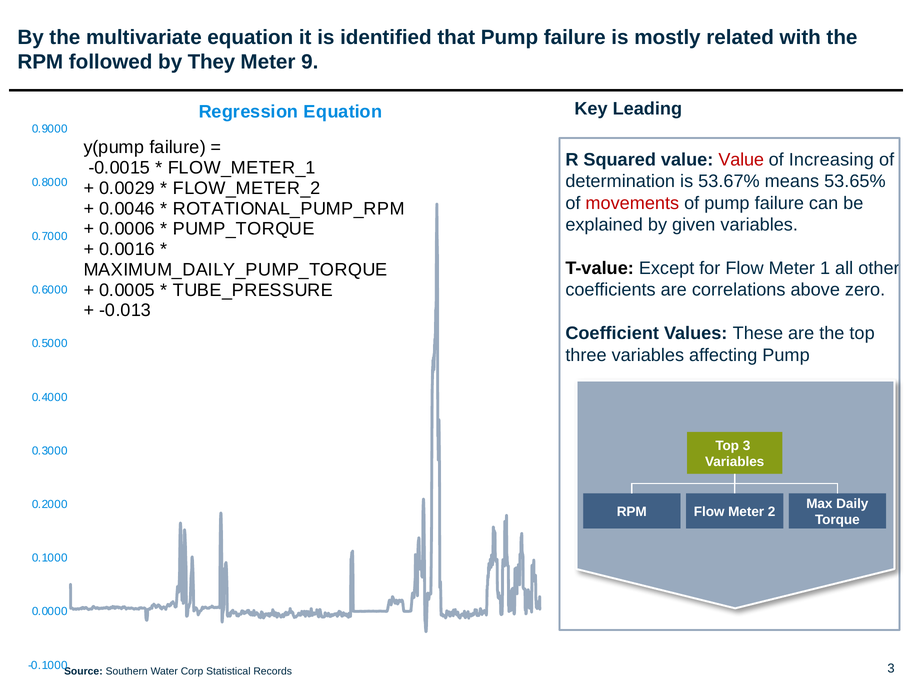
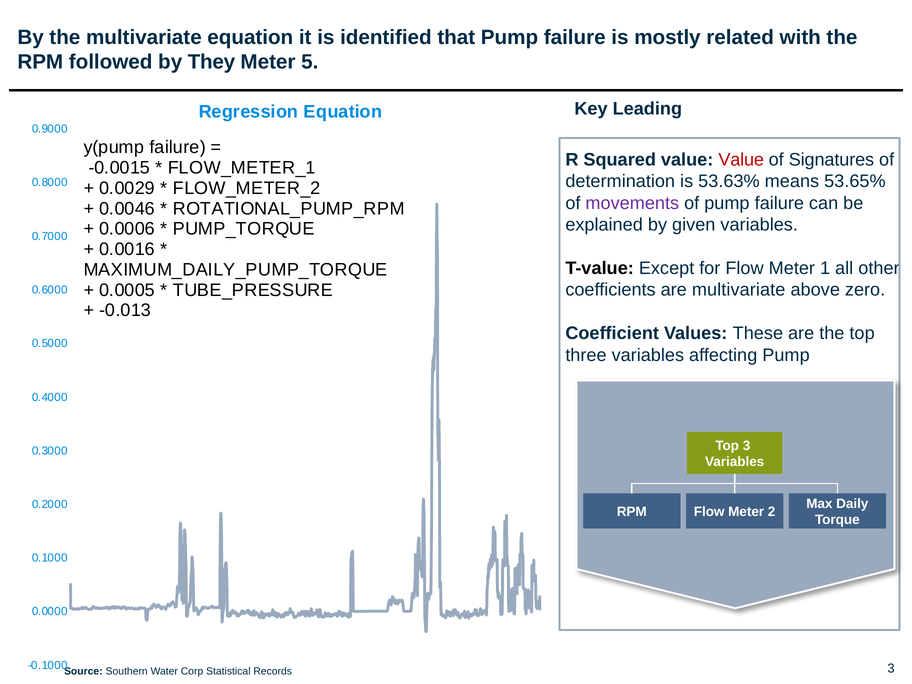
9: 9 -> 5 (310, 62)
Increasing: Increasing -> Signatures (831, 160)
53.67%: 53.67% -> 53.63% (729, 181)
movements colour: red -> purple (632, 203)
are correlations: correlations -> multivariate (739, 290)
